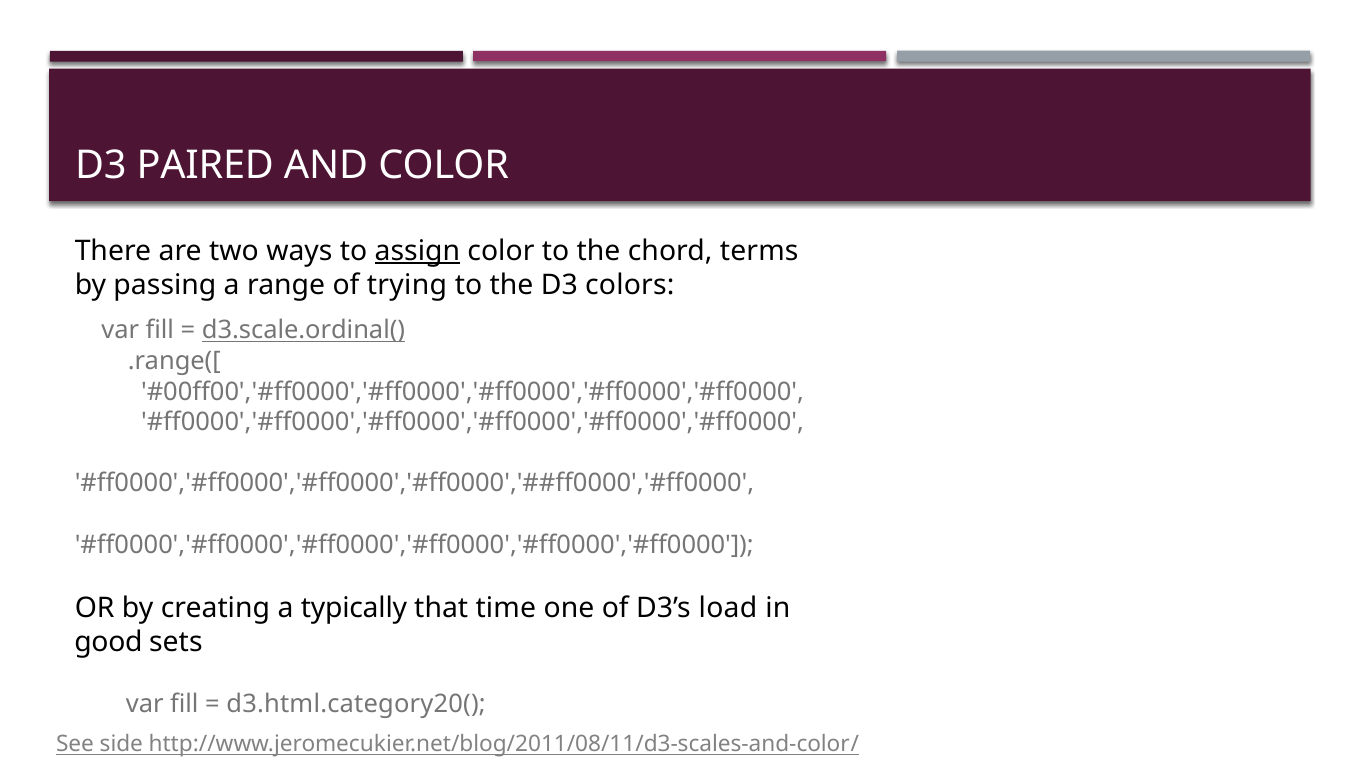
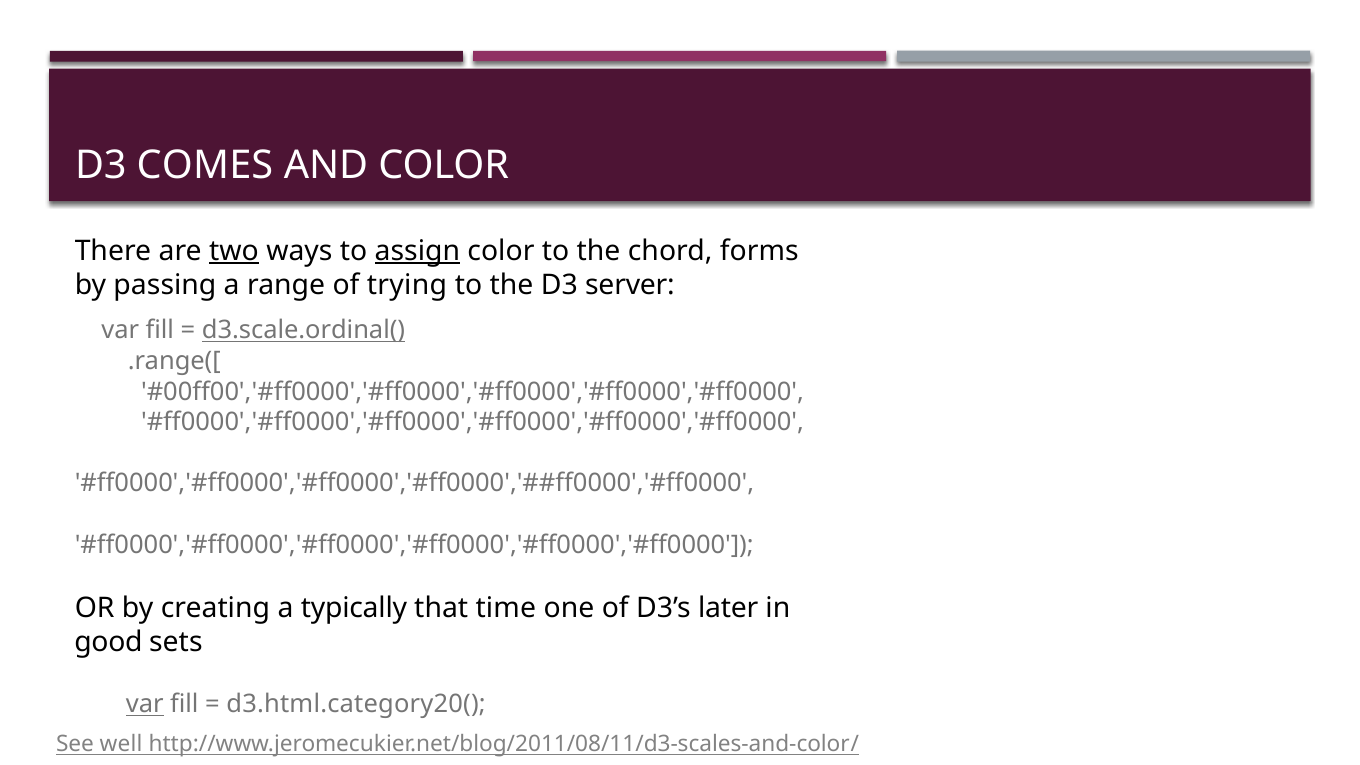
PAIRED: PAIRED -> COMES (205, 165)
two underline: none -> present (234, 251)
terms: terms -> forms (759, 251)
colors: colors -> server (630, 285)
load: load -> later (728, 608)
var underline: none -> present (145, 704)
side: side -> well (121, 744)
